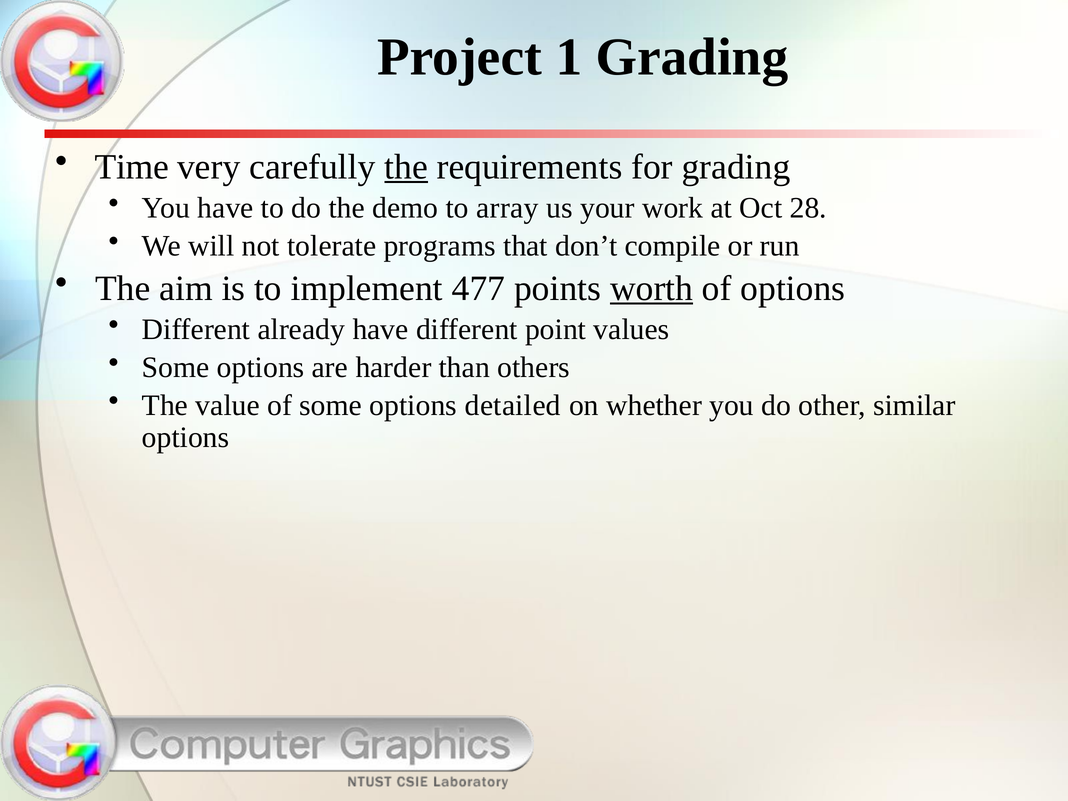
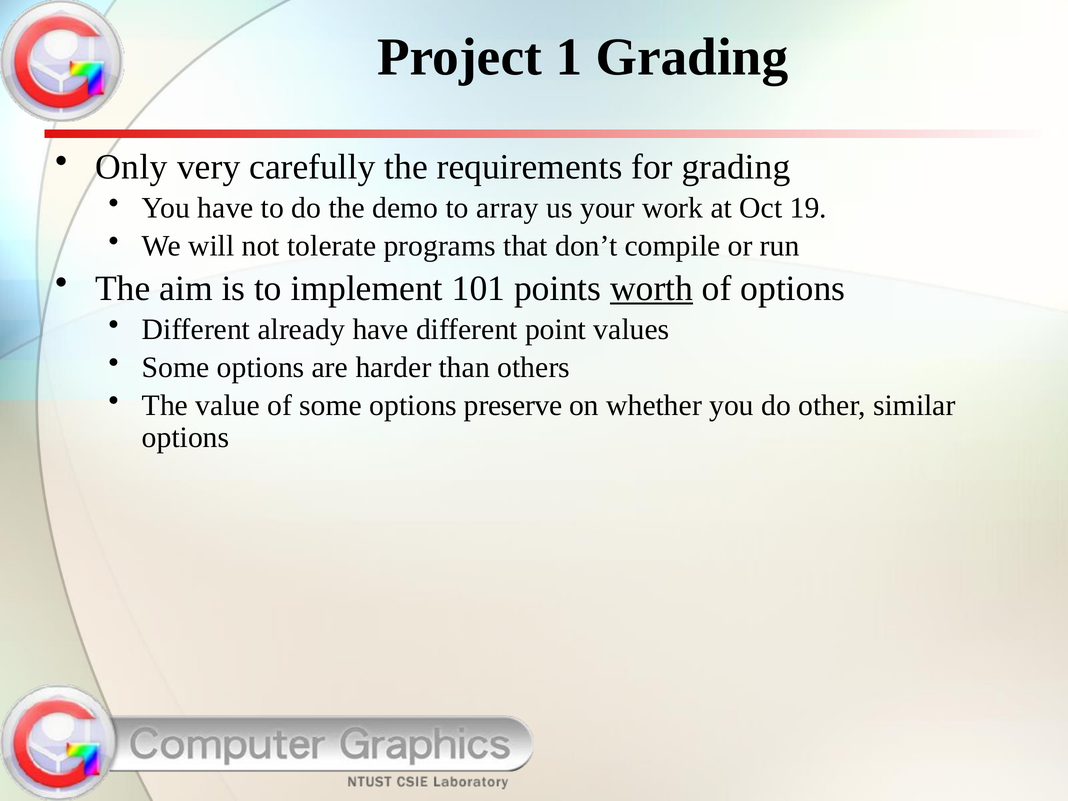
Time: Time -> Only (132, 167)
the underline: present -> none (406, 167)
28: 28 -> 19 (808, 208)
477: 477 -> 101 (479, 288)
detailed: detailed -> preserve (513, 405)
